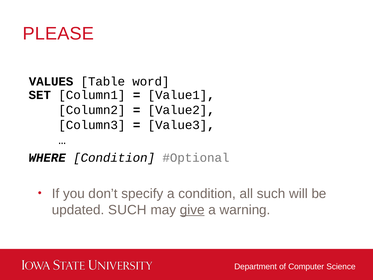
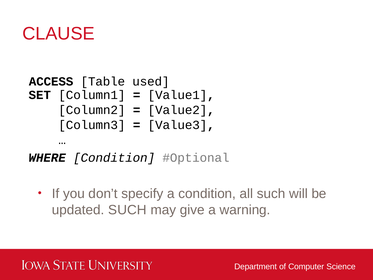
PLEASE: PLEASE -> CLAUSE (58, 34)
VALUES: VALUES -> ACCESS (51, 81)
word: word -> used (151, 81)
give underline: present -> none (192, 210)
